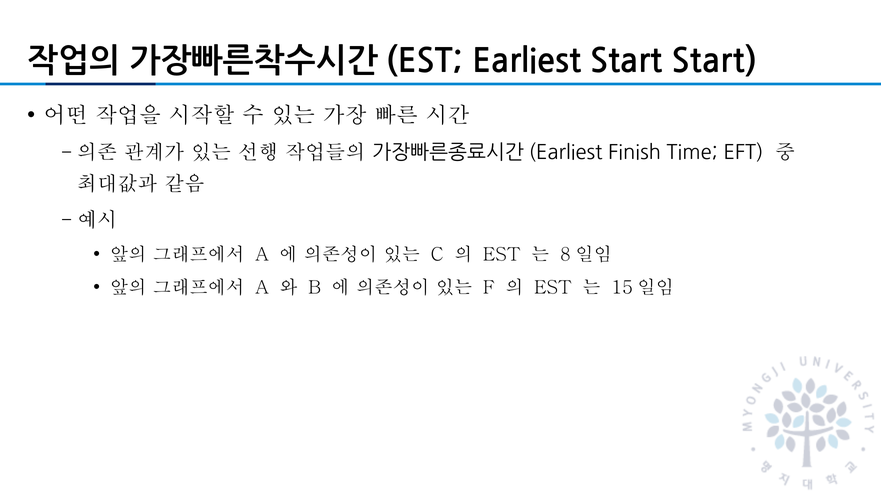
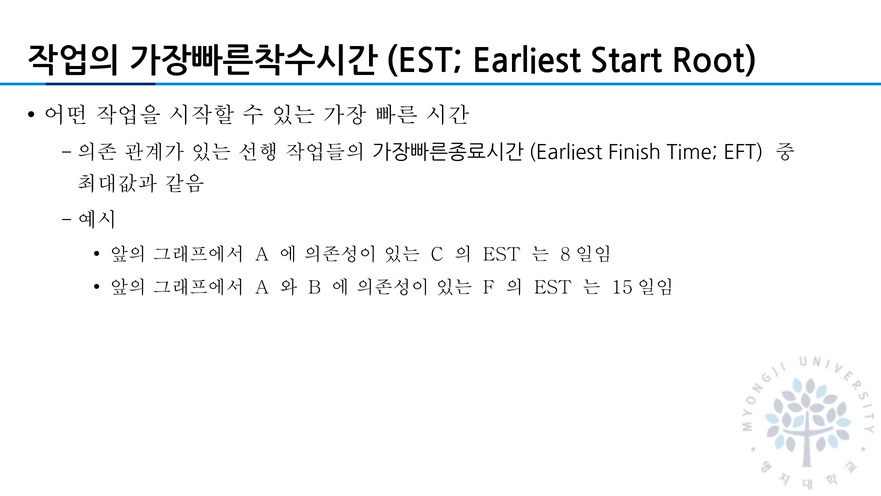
Start Start: Start -> Root (714, 61)
